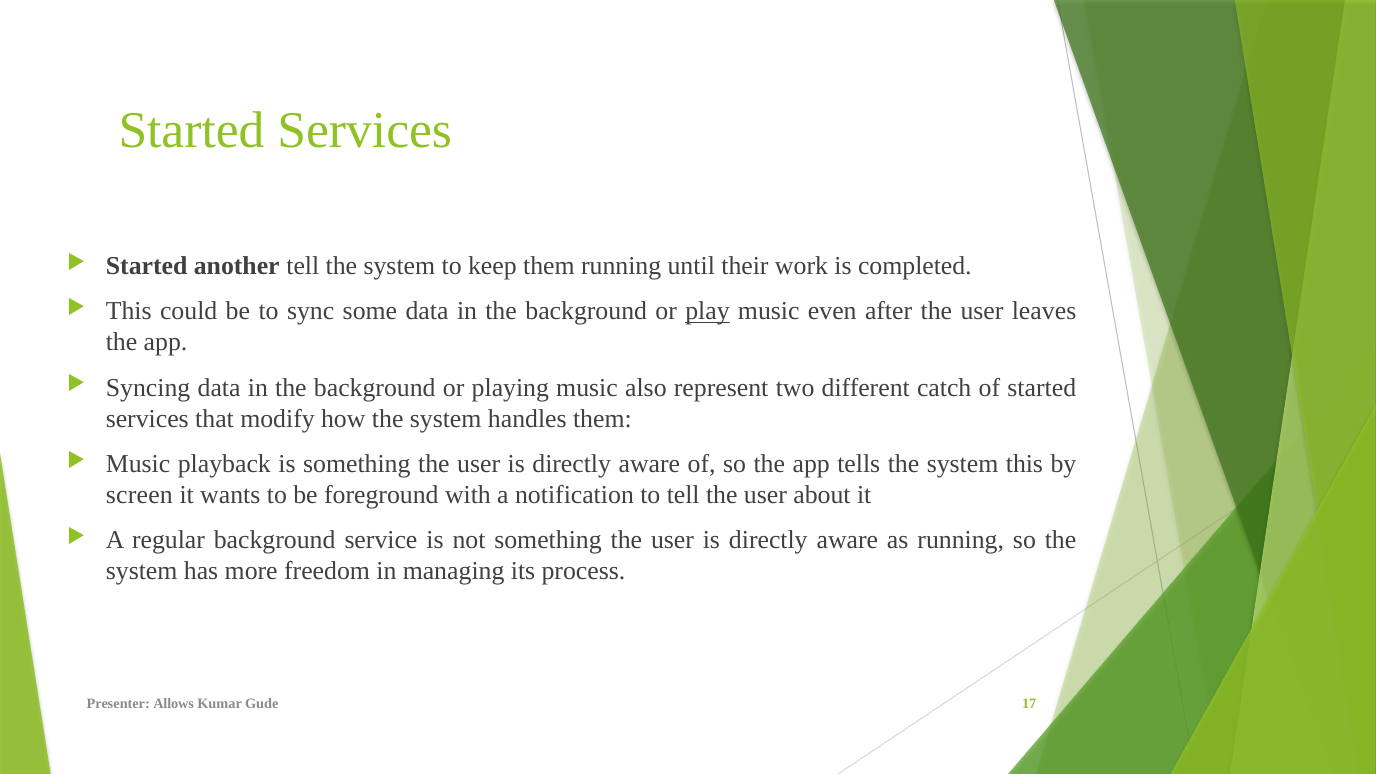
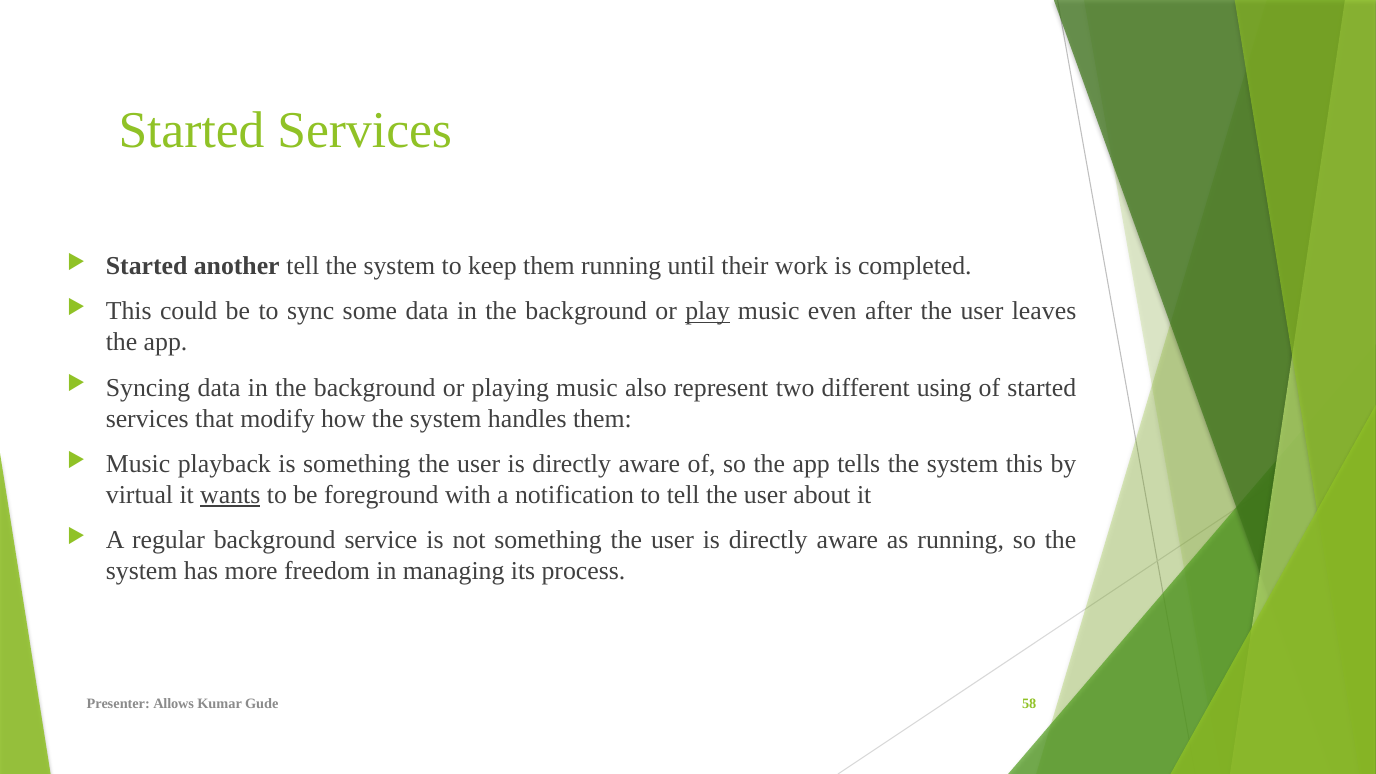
catch: catch -> using (944, 388)
screen: screen -> virtual (140, 495)
wants underline: none -> present (230, 495)
17: 17 -> 58 (1029, 703)
